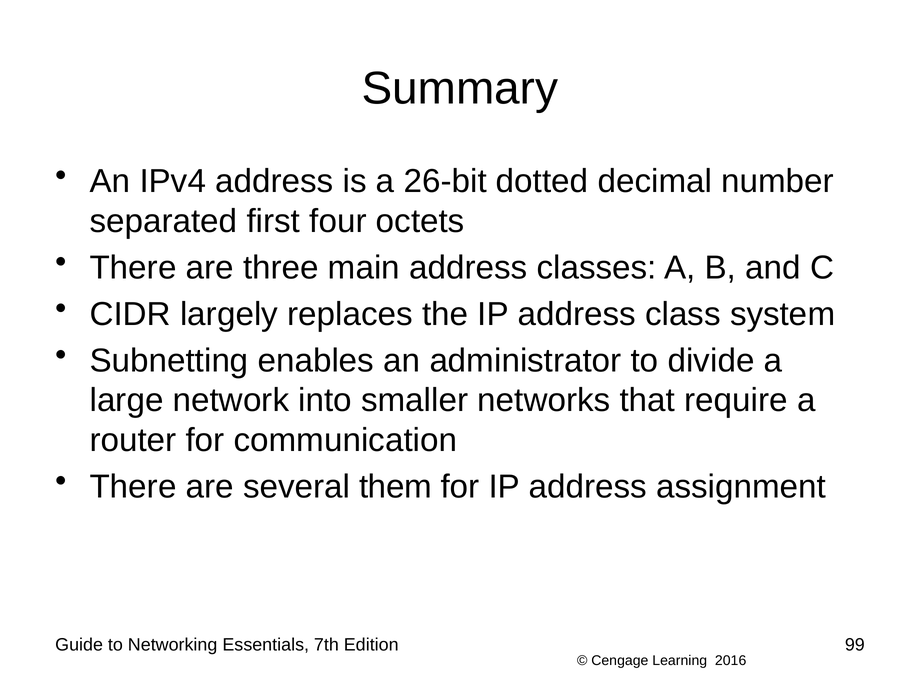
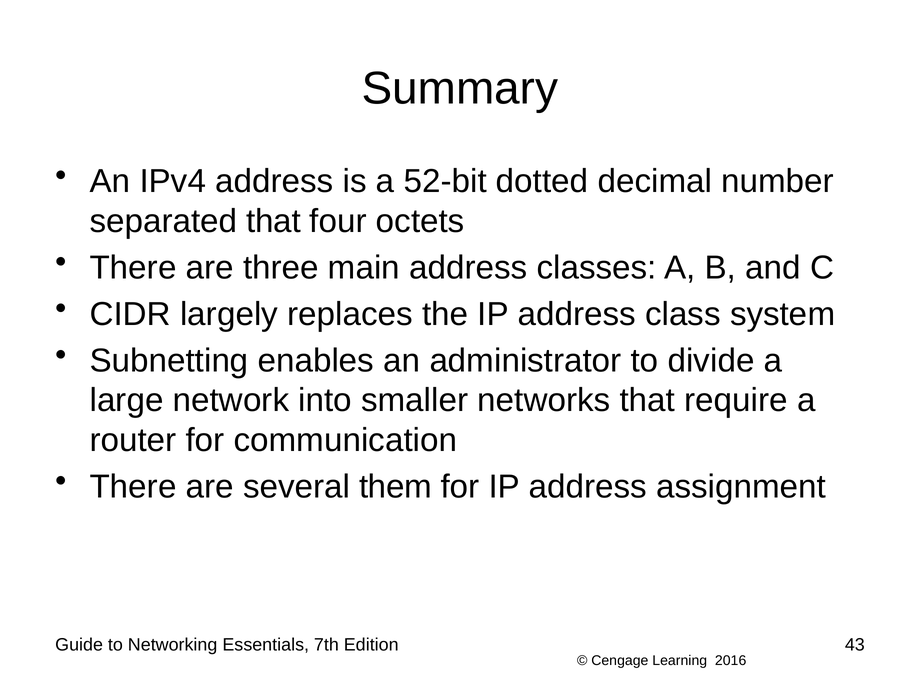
26-bit: 26-bit -> 52-bit (445, 181)
separated first: first -> that (274, 221)
99: 99 -> 43 (855, 645)
